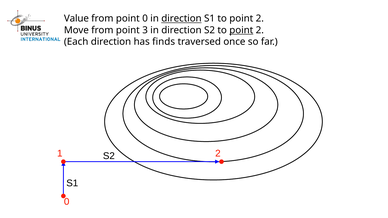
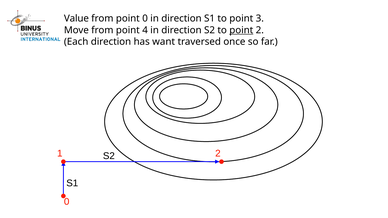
direction underline: present -> none (181, 19)
S1 to point 2: 2 -> 3 (260, 19)
3: 3 -> 4 (145, 30)
finds: finds -> want (164, 42)
